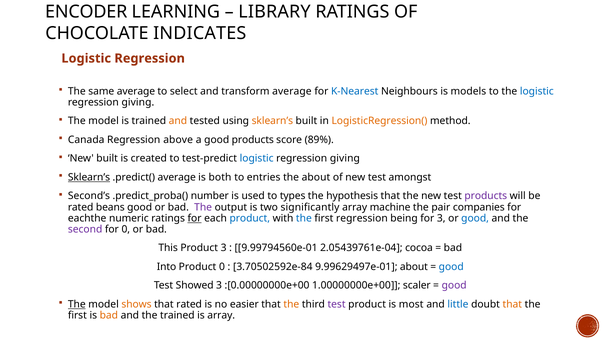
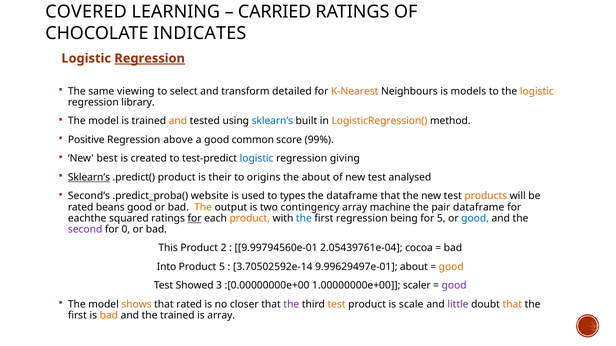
ENCODER: ENCODER -> COVERED (86, 12)
LIBRARY: LIBRARY -> CARRIED (275, 12)
Regression underline: none -> present (150, 58)
same average: average -> viewing (136, 91)
transform average: average -> detailed (292, 91)
K-Nearest colour: blue -> orange (355, 91)
logistic colour: blue -> orange (537, 91)
giving: giving -> library (138, 103)
sklearn’s colour: orange -> blue (272, 121)
Canada: Canada -> Positive (86, 140)
good products: products -> common (253, 140)
89%: 89% -> 99% (319, 140)
New built: built -> best (107, 159)
.predict( average: average -> product (177, 178)
both: both -> their (220, 178)
entries: entries -> origins (264, 178)
amongst: amongst -> analysed (410, 178)
number: number -> website (210, 196)
the hypothesis: hypothesis -> dataframe (352, 196)
products colour: purple -> orange (486, 196)
The colour: purple -> orange (203, 207)
significantly: significantly -> contingency (310, 207)
pair companies: companies -> dataframe (479, 207)
numeric: numeric -> squared (129, 219)
product colour: blue -> orange (250, 219)
for 3: 3 -> 5 (441, 219)
Product 3: 3 -> 2 (224, 248)
Product 0: 0 -> 5 (222, 267)
3.70502592e-84: 3.70502592e-84 -> 3.70502592e-14 (273, 267)
good colour: blue -> orange (451, 267)
The underline: present -> none (77, 305)
easier: easier -> closer (244, 305)
the colour: orange -> purple (291, 305)
test colour: purple -> orange (337, 305)
most: most -> scale (411, 305)
little colour: blue -> purple (458, 305)
